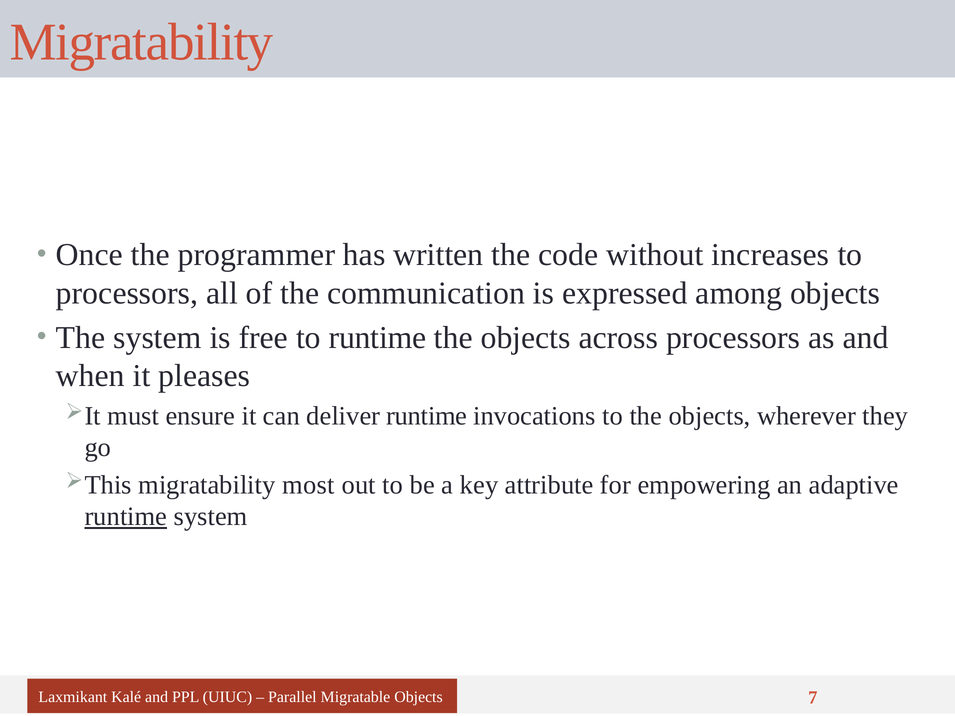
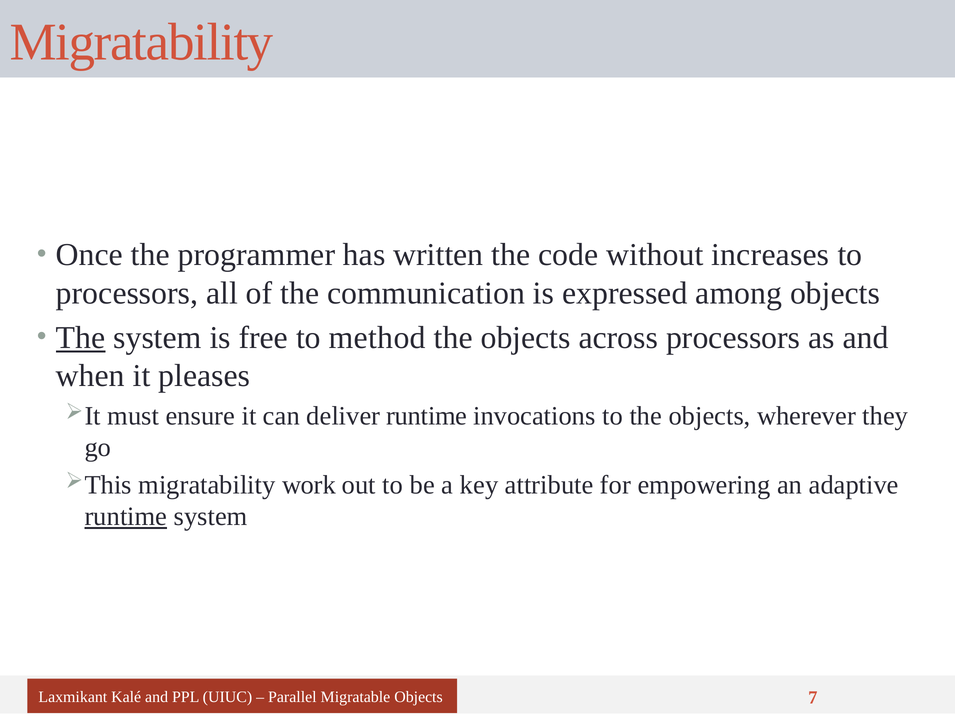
The underline: none -> present (81, 338)
to runtime: runtime -> method (377, 338)
most: most -> work (309, 485)
